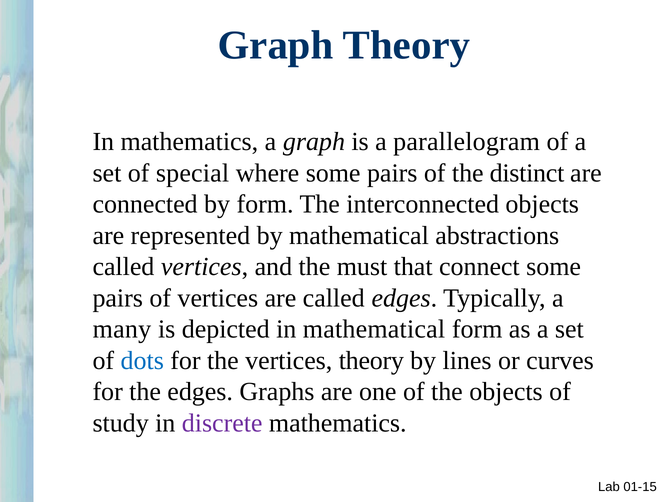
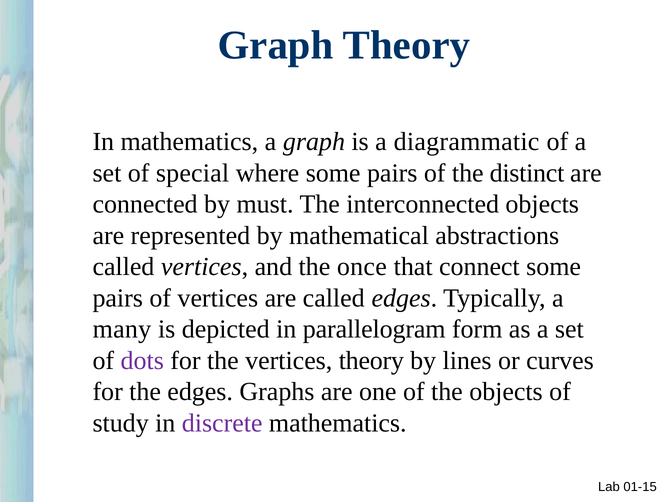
parallelogram: parallelogram -> diagrammatic (467, 142)
by form: form -> must (265, 204)
must: must -> once (362, 267)
in mathematical: mathematical -> parallelogram (374, 329)
dots colour: blue -> purple (142, 360)
